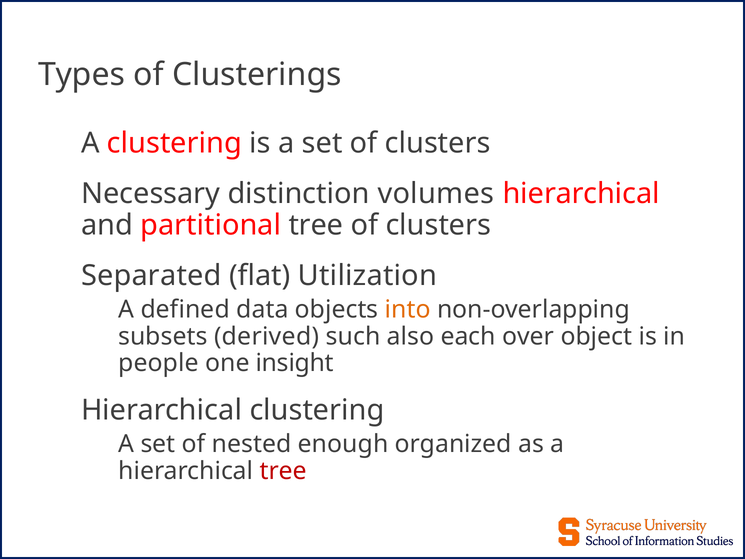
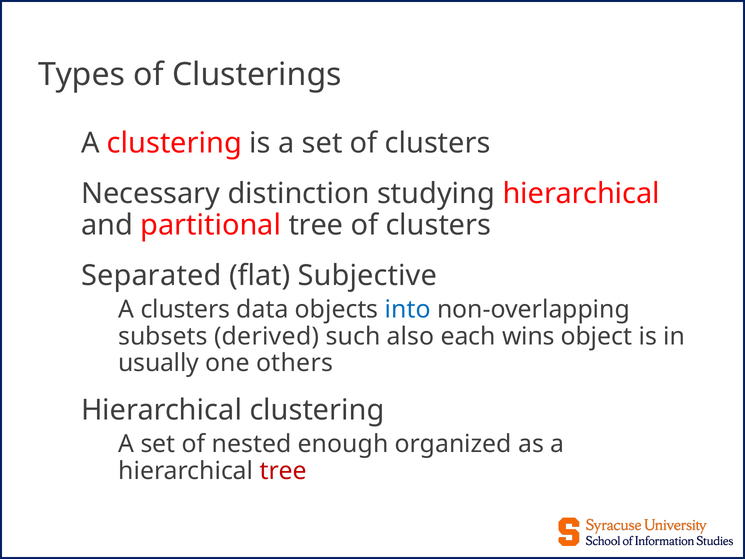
volumes: volumes -> studying (436, 194)
Utilization: Utilization -> Subjective (368, 275)
A defined: defined -> clusters (185, 309)
into colour: orange -> blue (408, 309)
over: over -> wins (528, 336)
people: people -> usually (159, 363)
insight: insight -> others (295, 363)
